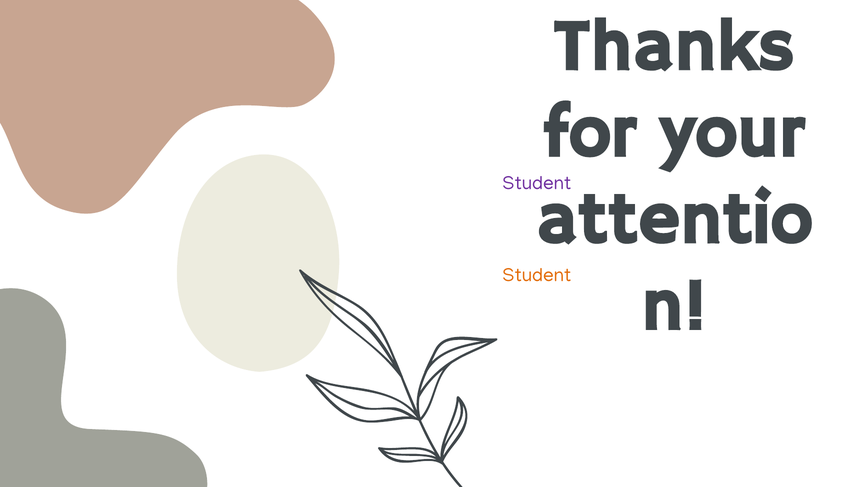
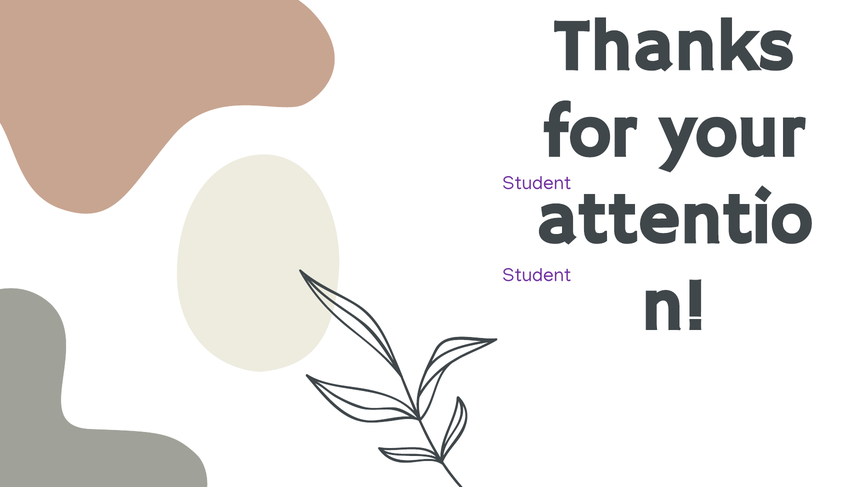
Student colour: orange -> purple (537, 275)
